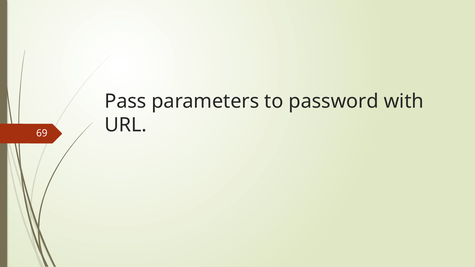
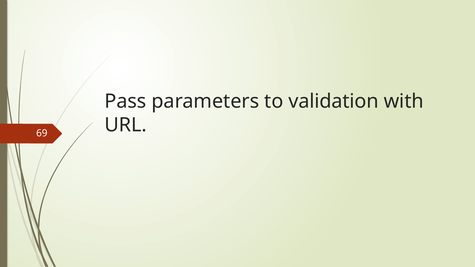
password: password -> validation (334, 101)
